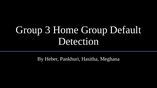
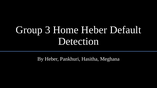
Home Group: Group -> Heber (94, 30)
